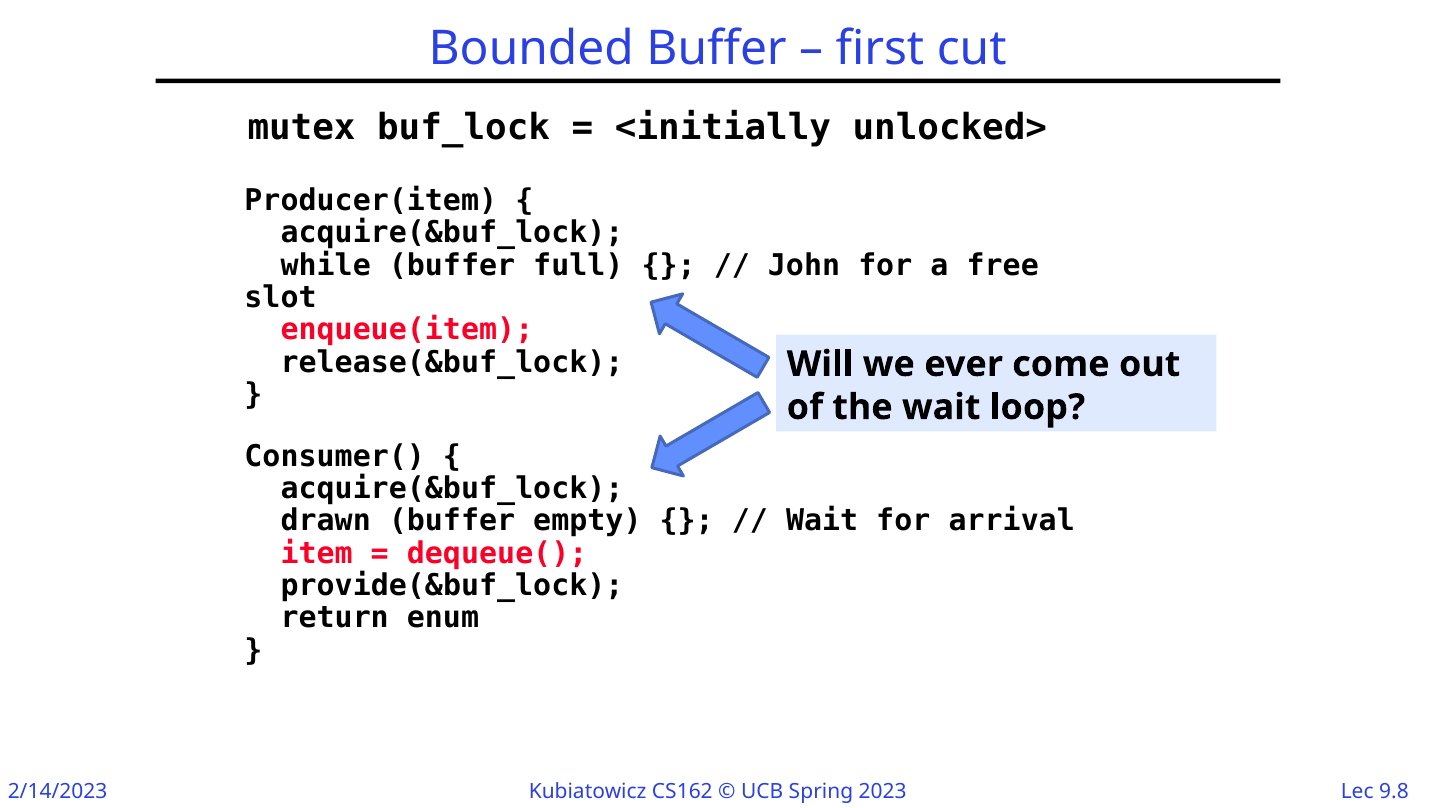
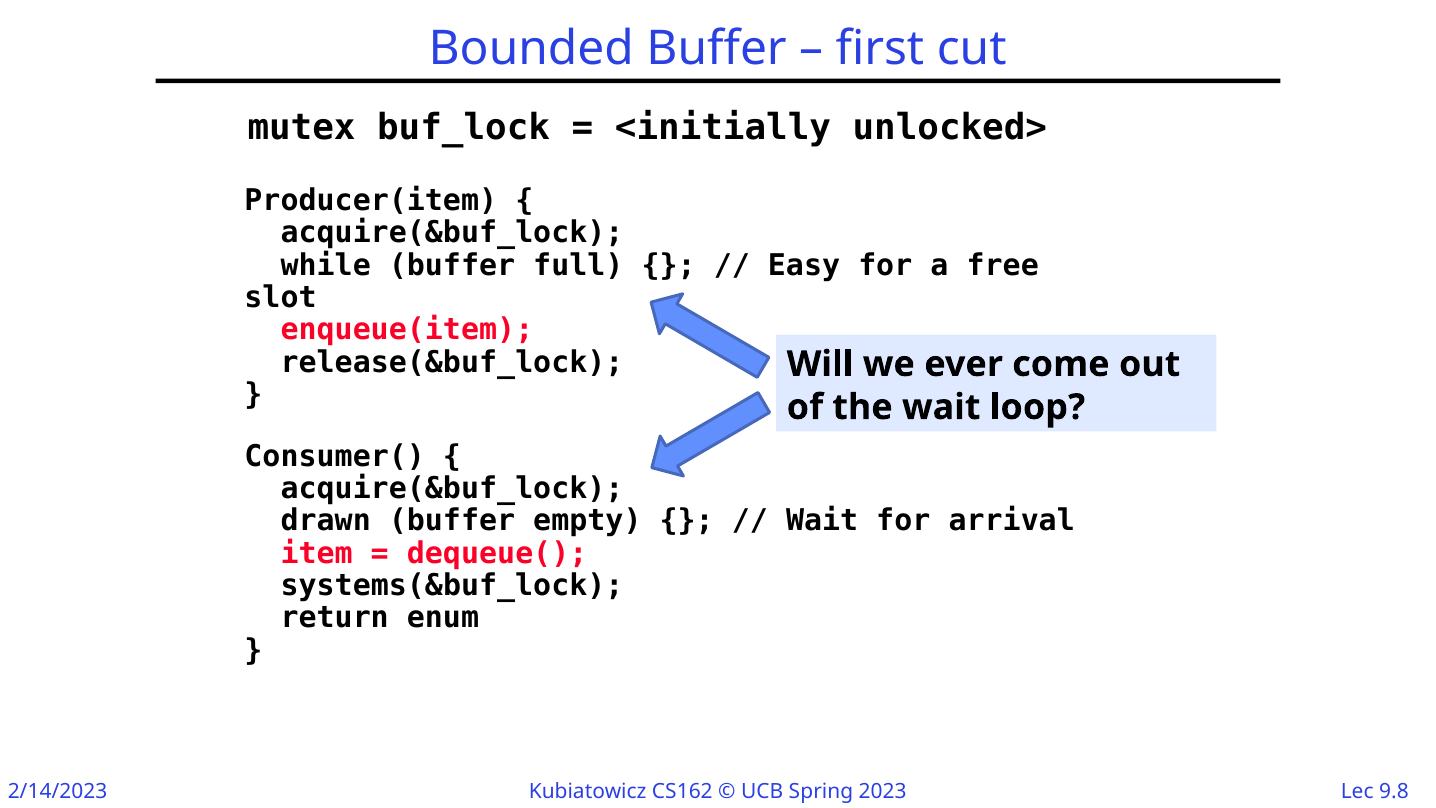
John: John -> Easy (804, 265)
provide(&buf_lock: provide(&buf_lock -> systems(&buf_lock (452, 586)
